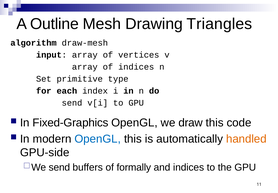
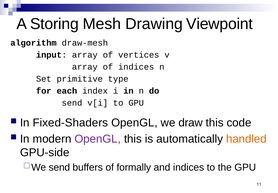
Outline: Outline -> Storing (54, 24)
Triangles: Triangles -> Viewpoint (220, 24)
Fixed-Graphics: Fixed-Graphics -> Fixed-Shaders (70, 122)
OpenGL colour: blue -> purple (98, 138)
